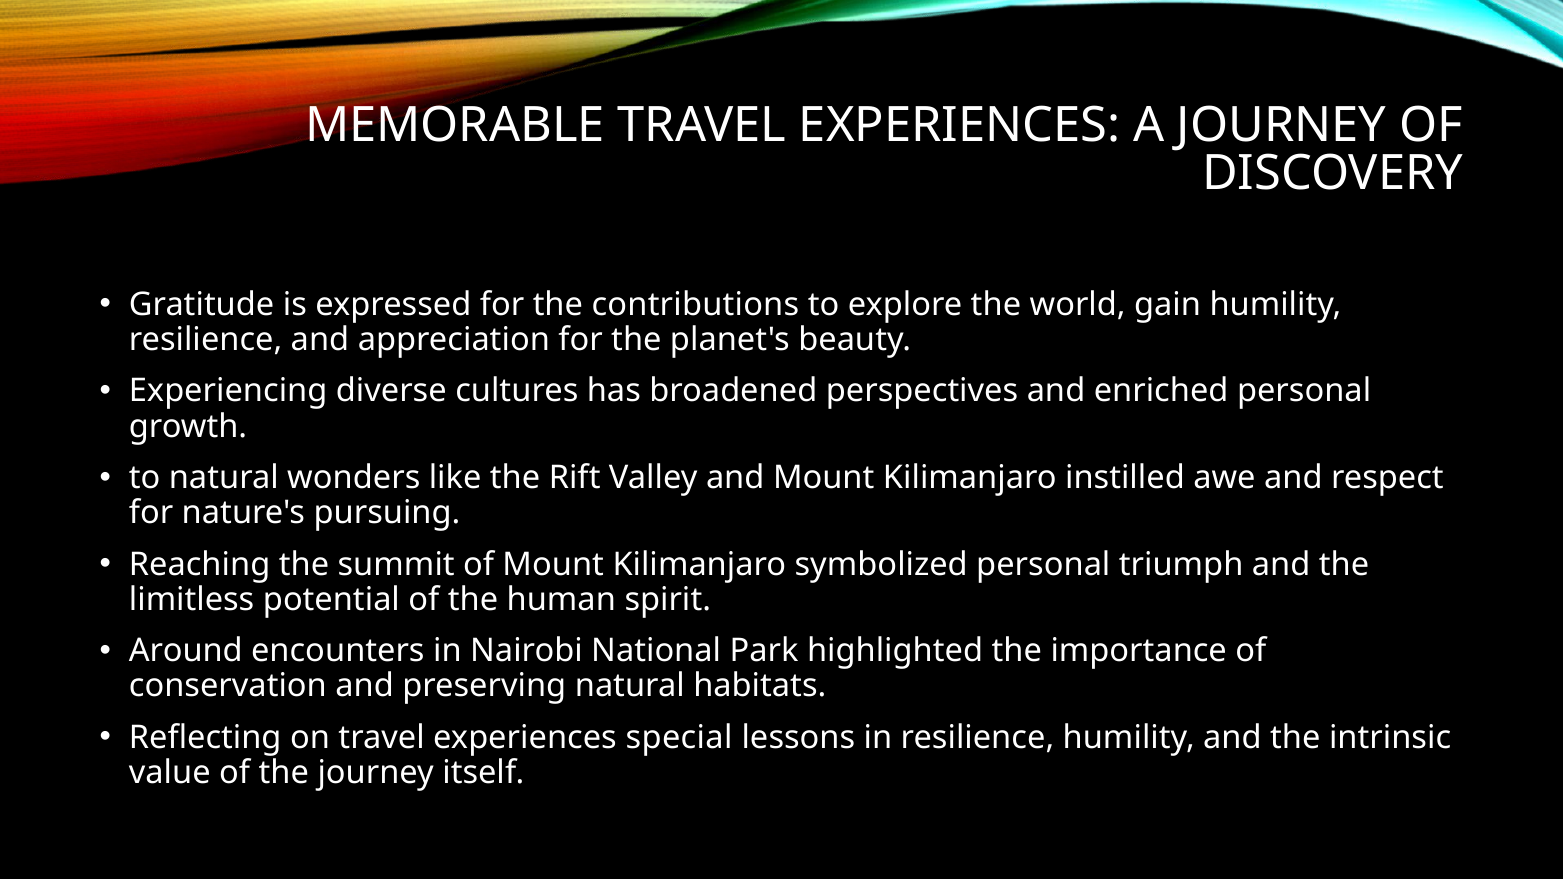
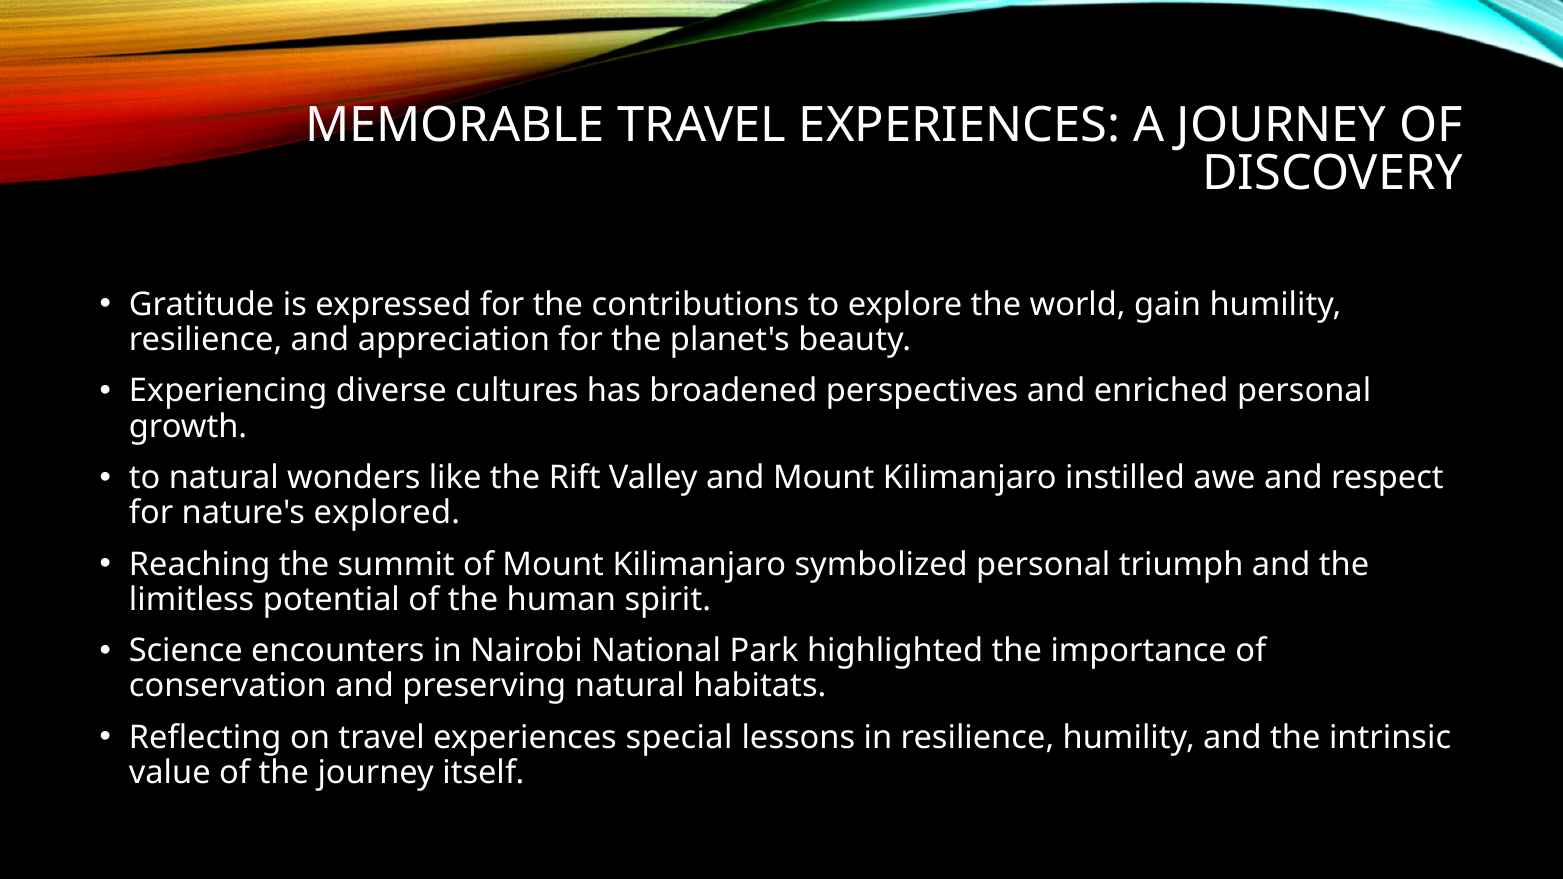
pursuing: pursuing -> explored (387, 513)
Around: Around -> Science (186, 651)
